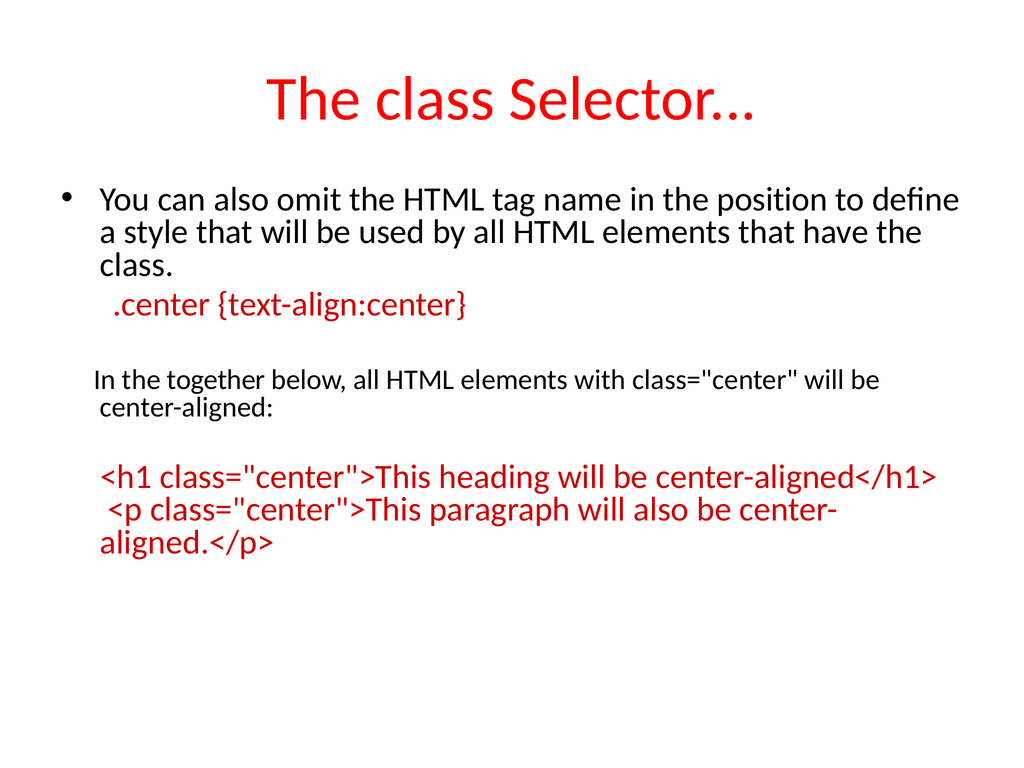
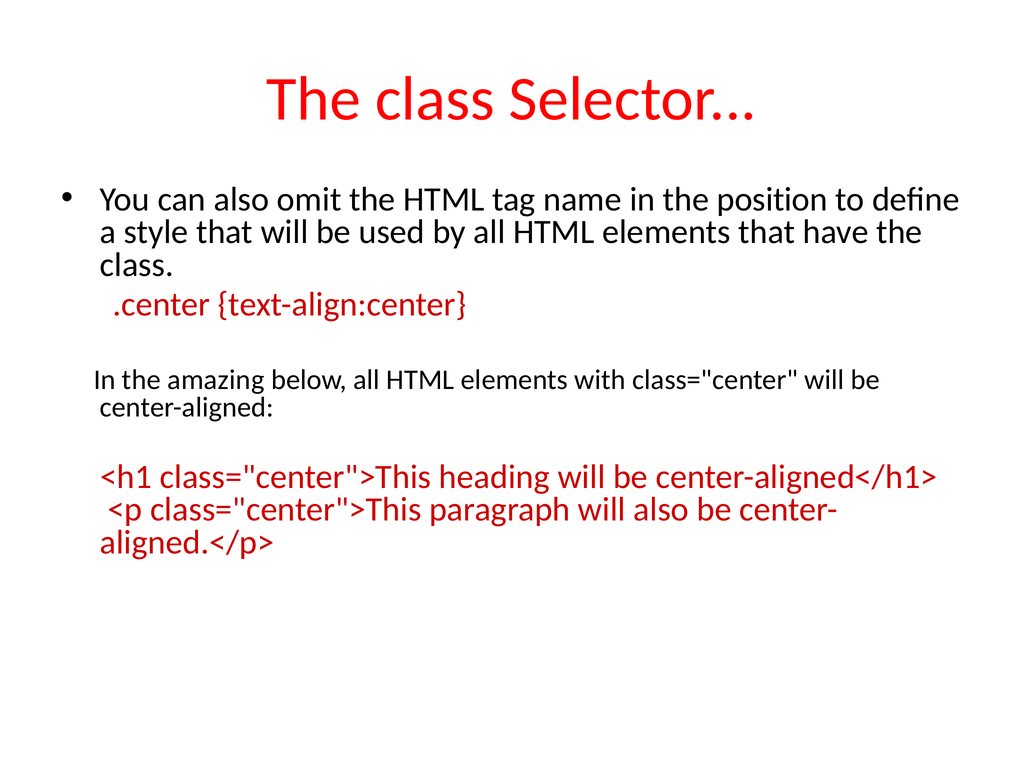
together: together -> amazing (216, 380)
